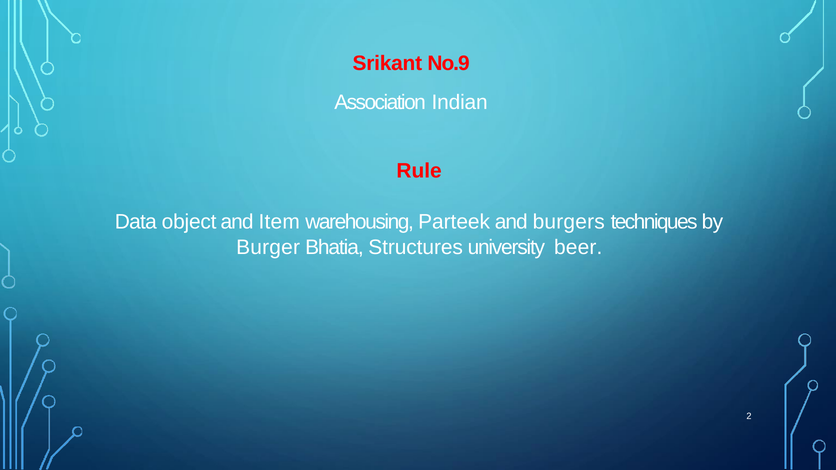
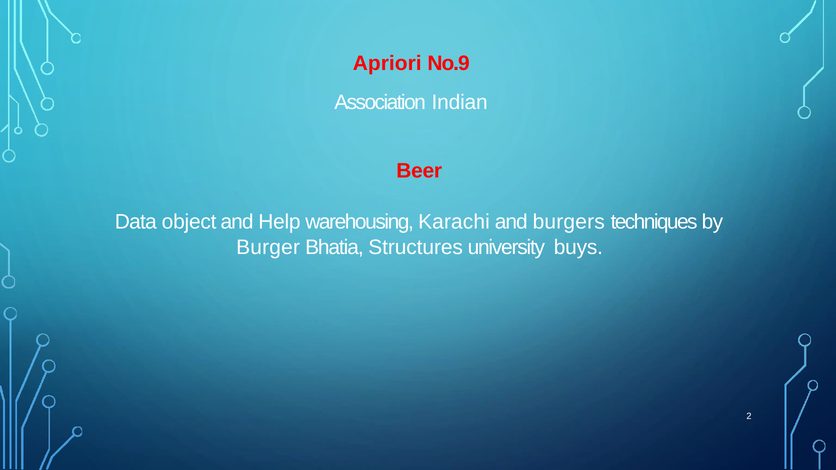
Srikant: Srikant -> Apriori (387, 64)
Rule: Rule -> Beer (419, 171)
Item: Item -> Help (279, 222)
Parteek: Parteek -> Karachi (454, 222)
beer: beer -> buys (578, 247)
